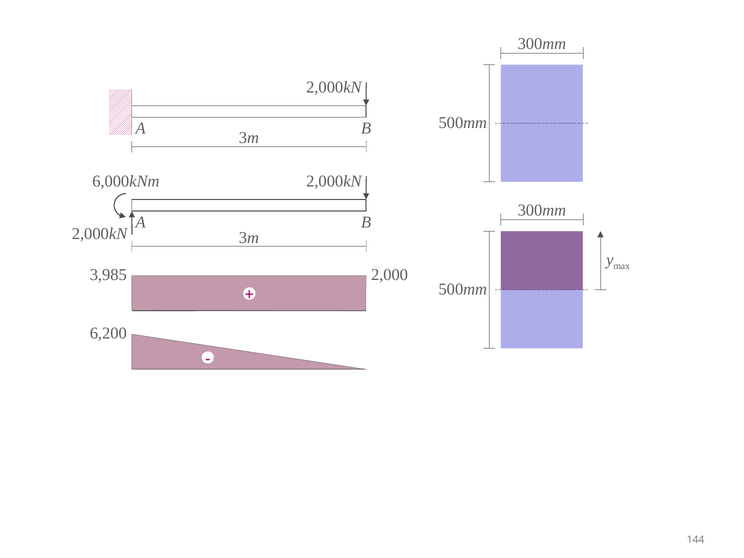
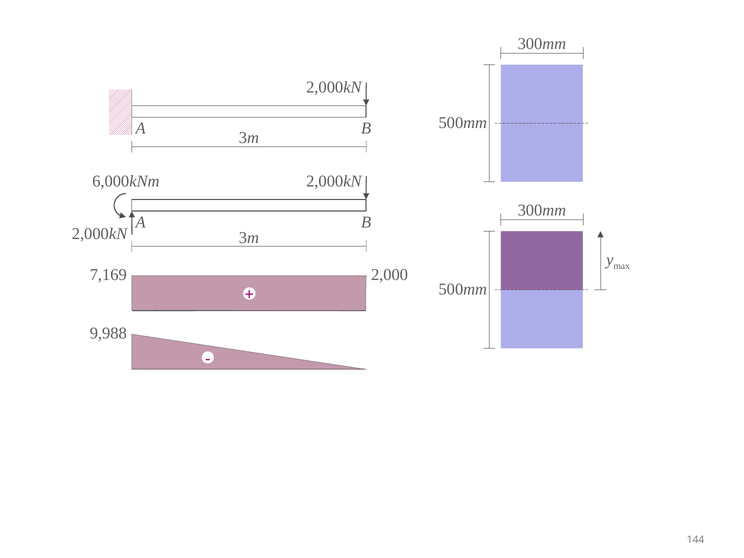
3,985: 3,985 -> 7,169 (108, 275)
6,200: 6,200 -> 9,988 (108, 334)
